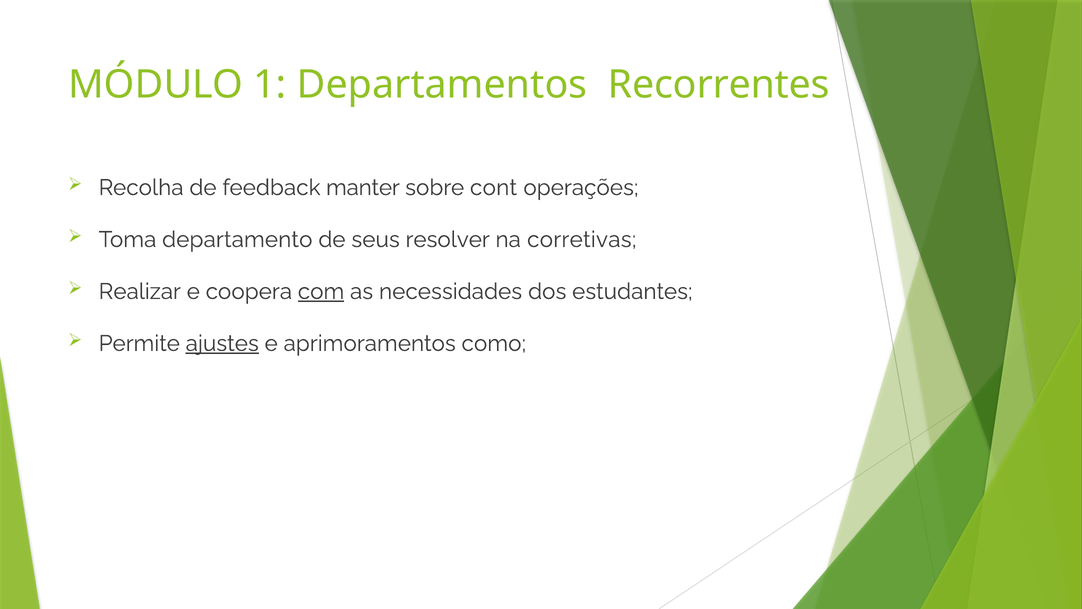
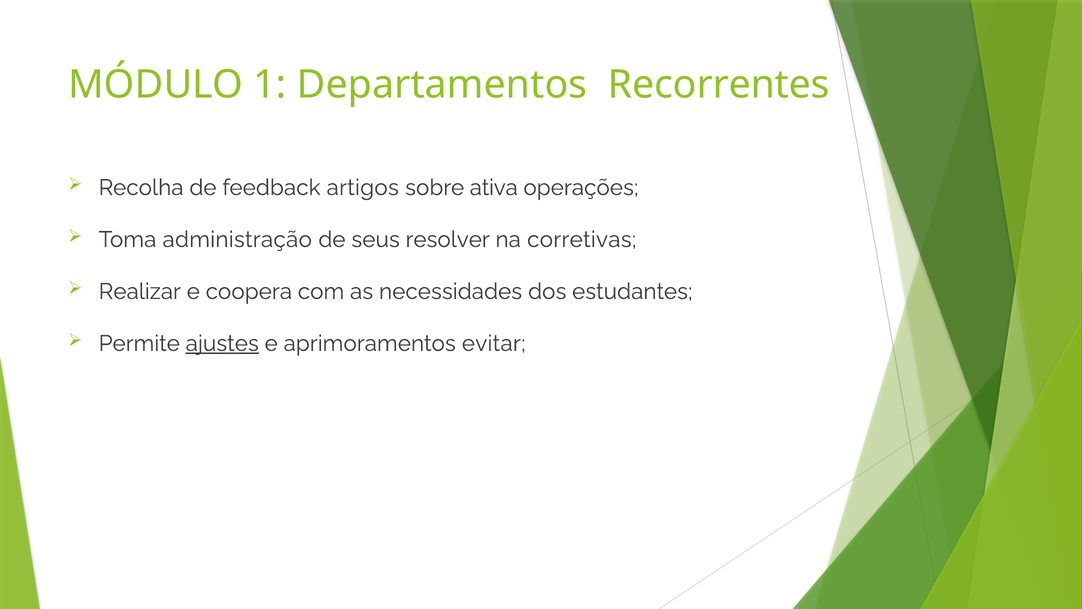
manter: manter -> artigos (363, 188)
cont: cont -> ativa (494, 188)
departamento: departamento -> administração (237, 239)
com underline: present -> none (321, 291)
como: como -> evitar (494, 343)
